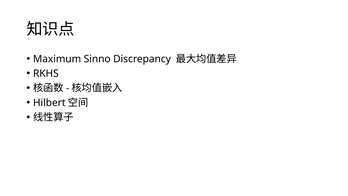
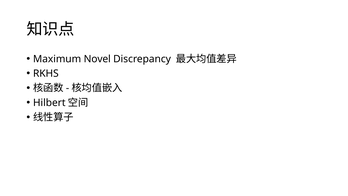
Sinno: Sinno -> Novel (97, 59)
